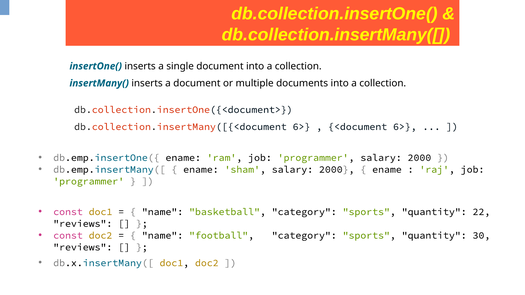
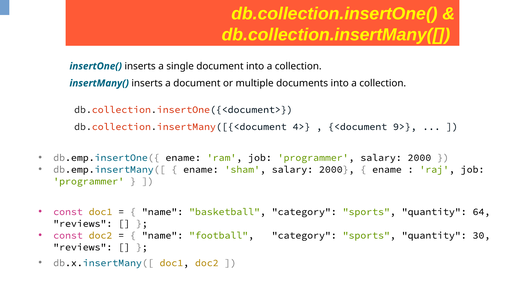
db.collection.insertMany([{<document 6>: 6> -> 4> (302, 127)
<document 6>: 6> -> 9> (405, 127)
22: 22 -> 64 (481, 212)
